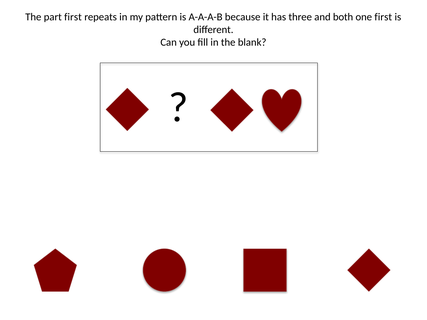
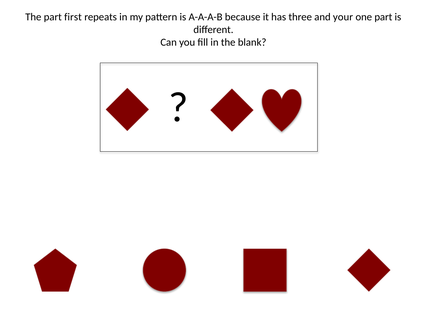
both: both -> your (343, 17)
one first: first -> part (383, 17)
